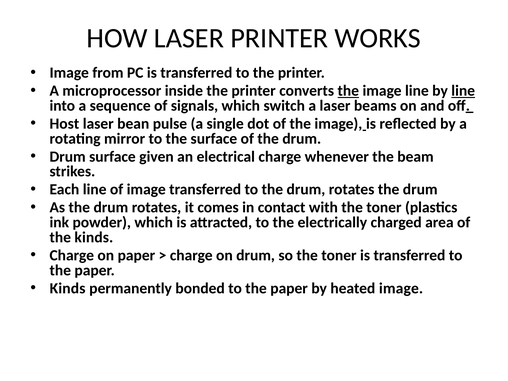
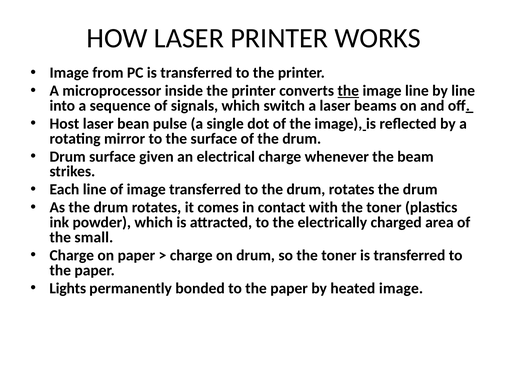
line underline: present -> none (463, 91)
the kinds: kinds -> small (94, 237)
Kinds: Kinds -> Lights (68, 288)
